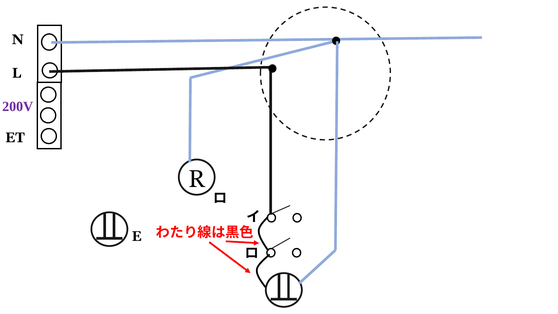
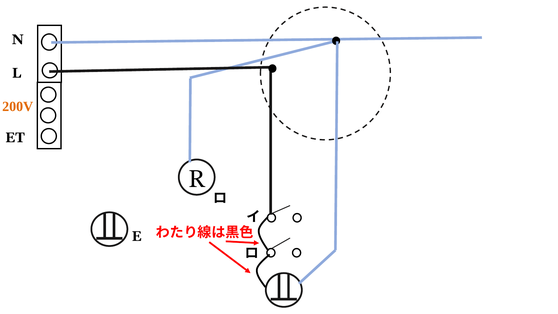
200V colour: purple -> orange (18, 106)
